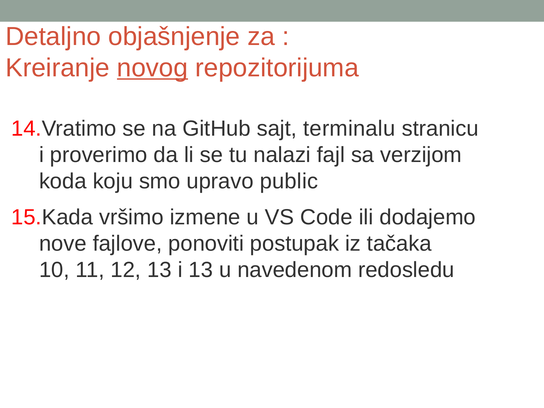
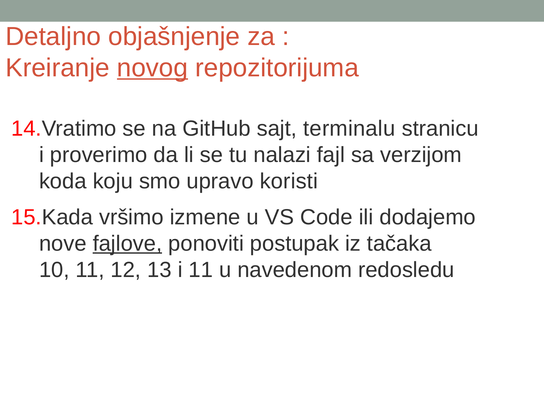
public: public -> koristi (289, 181)
fajlove underline: none -> present (127, 244)
i 13: 13 -> 11 (201, 270)
